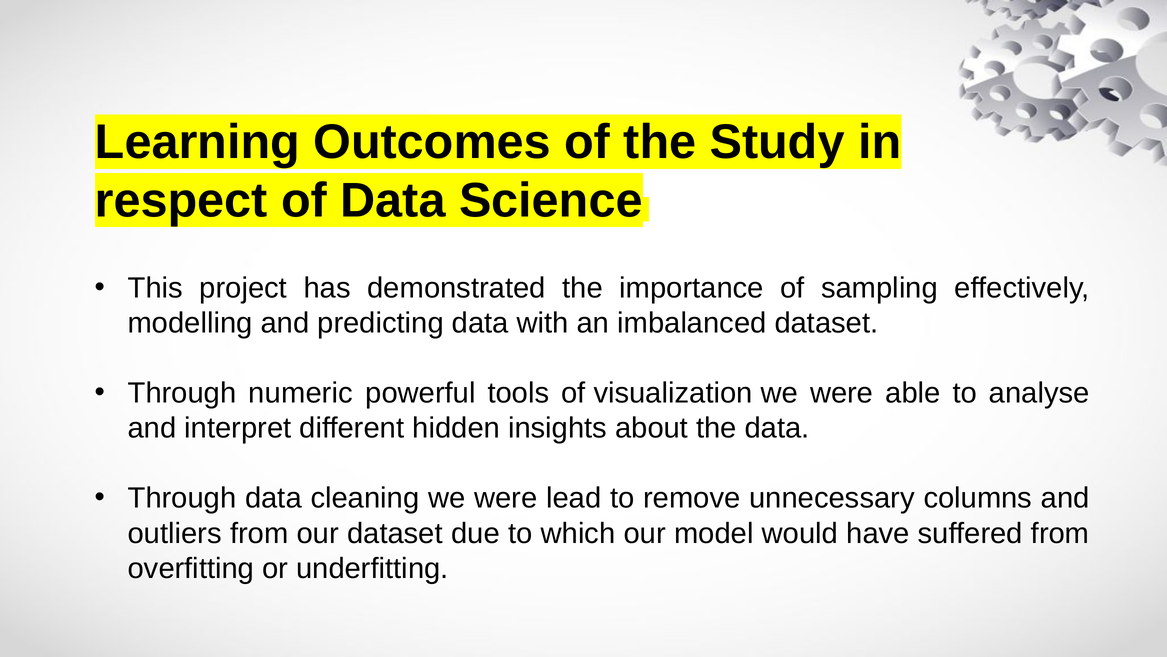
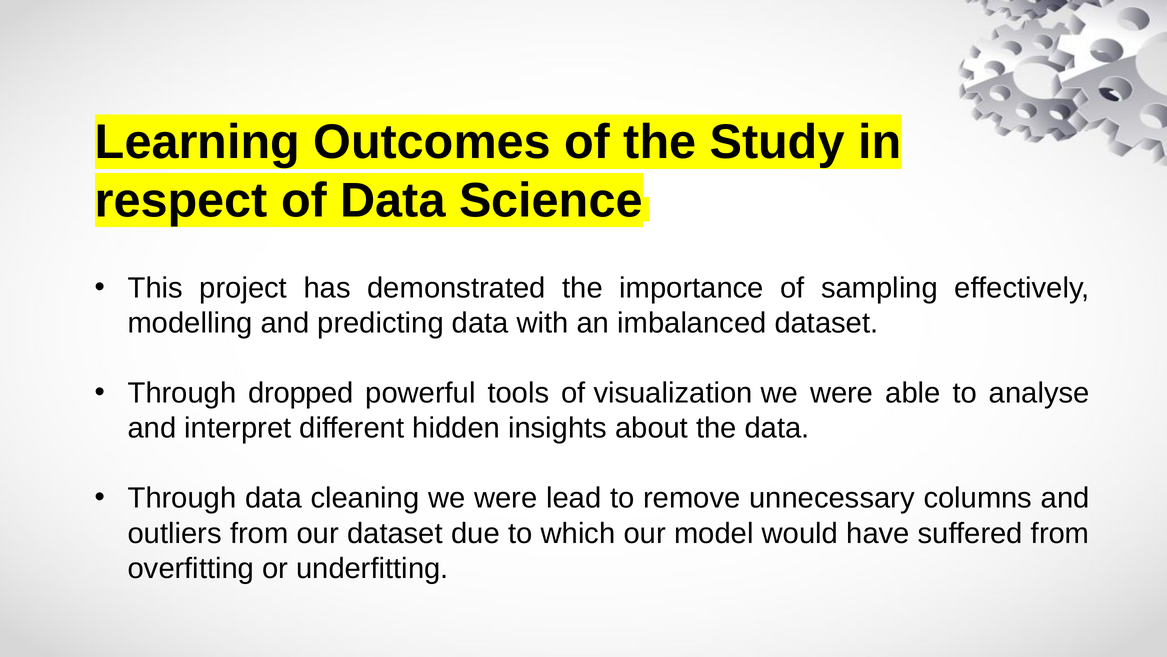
numeric: numeric -> dropped (301, 393)
